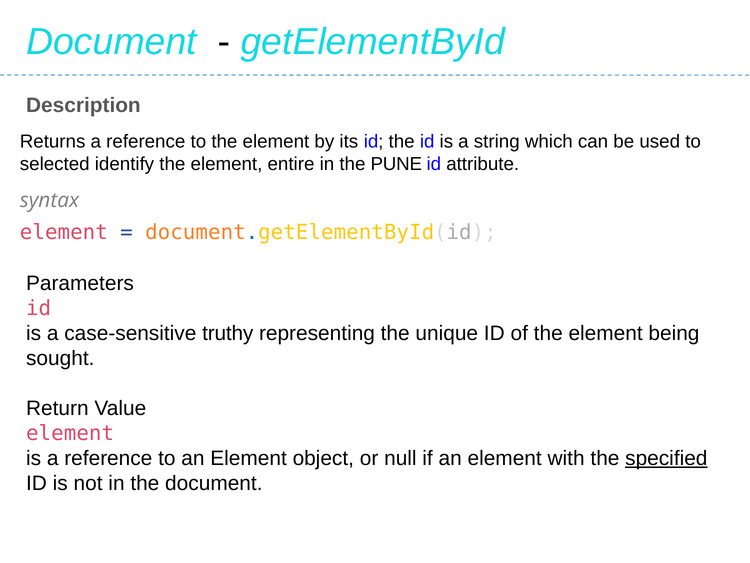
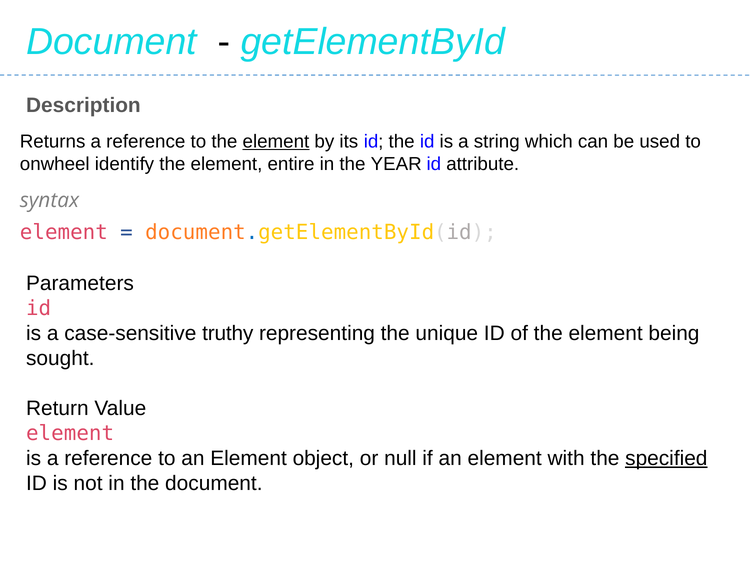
element underline: none -> present (276, 141)
selected: selected -> onwheel (55, 164)
PUNE: PUNE -> YEAR (396, 164)
